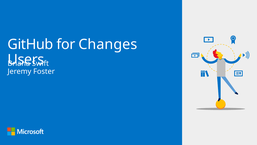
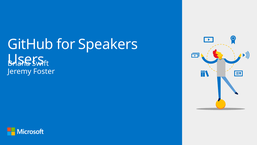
Changes: Changes -> Speakers (108, 44)
